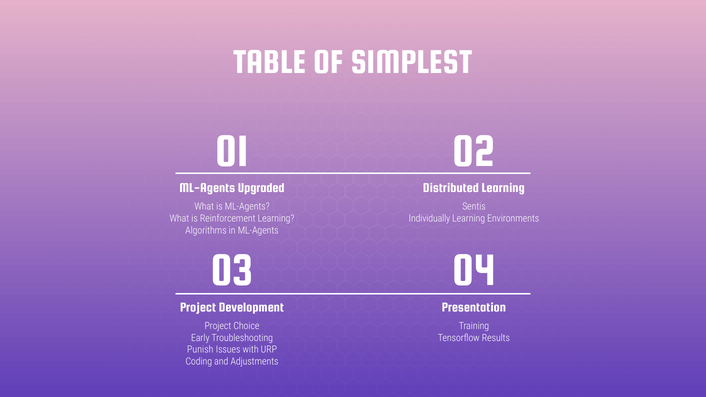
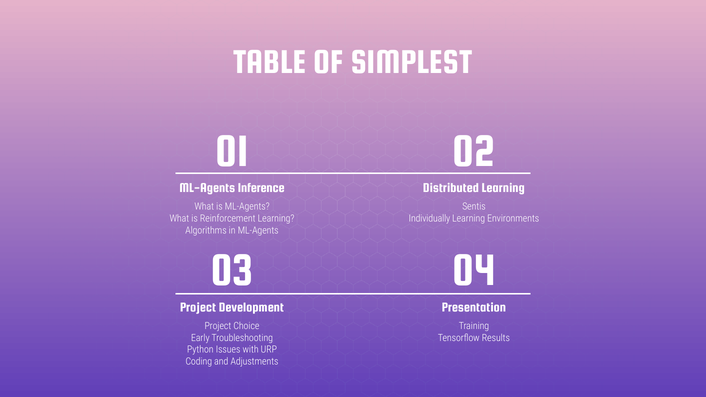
Upgraded: Upgraded -> Inference (261, 188)
Punish: Punish -> Python (200, 350)
